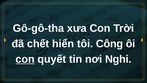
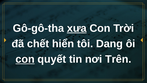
xưa underline: none -> present (77, 28)
Công: Công -> Dang (109, 44)
Nghi: Nghi -> Trên (118, 59)
